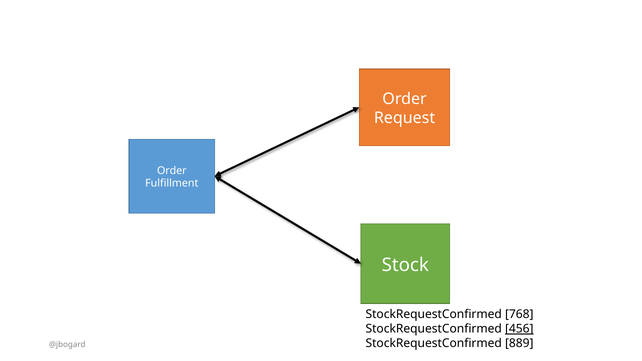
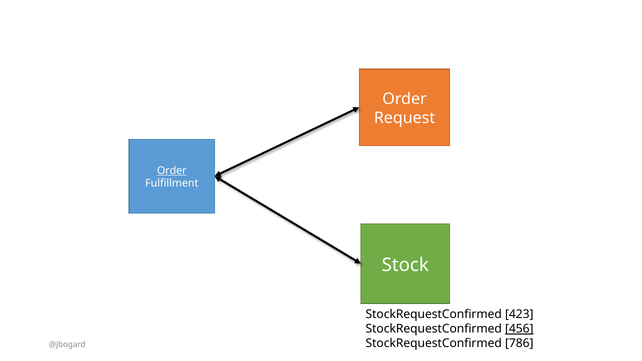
Order underline: none -> present (172, 171)
768: 768 -> 423 (519, 315)
889: 889 -> 786 (519, 343)
